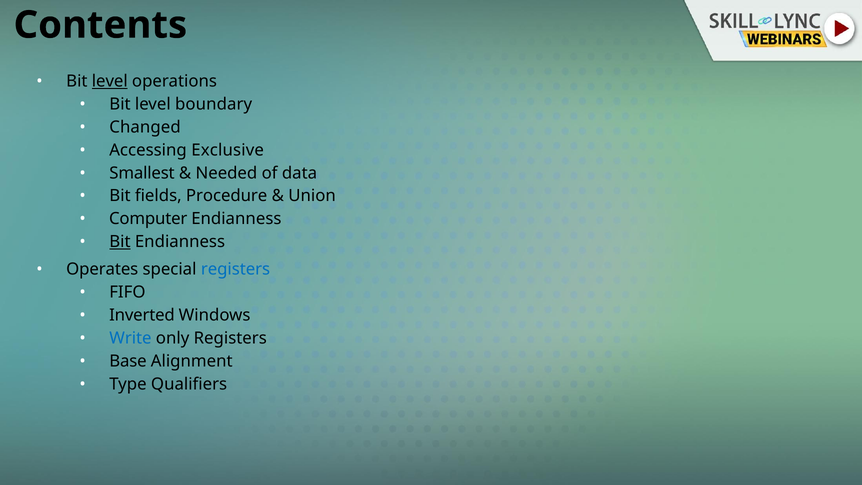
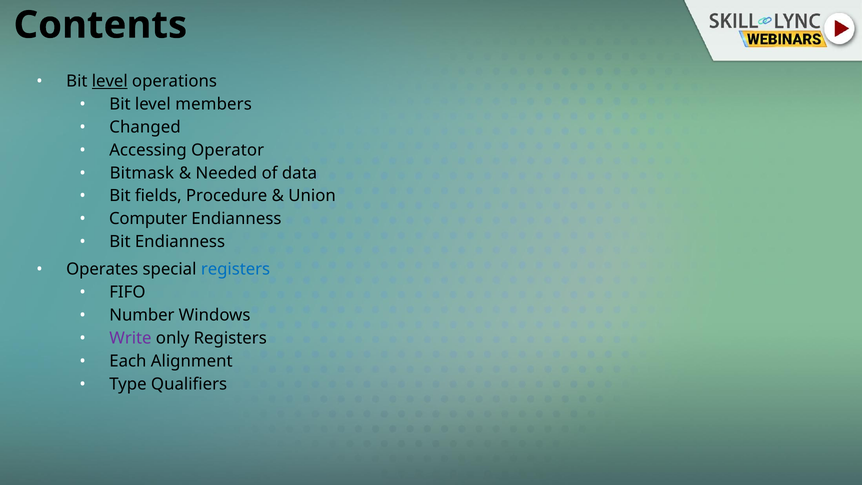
boundary: boundary -> members (214, 104)
Exclusive: Exclusive -> Operator (228, 150)
Smallest: Smallest -> Bitmask (142, 173)
Bit underline: present -> none (120, 242)
Inverted: Inverted -> Number (142, 315)
Write colour: blue -> purple (130, 338)
Base: Base -> Each (128, 361)
